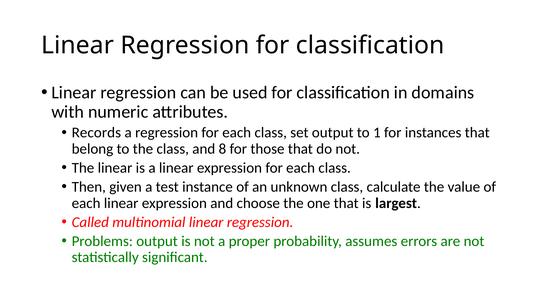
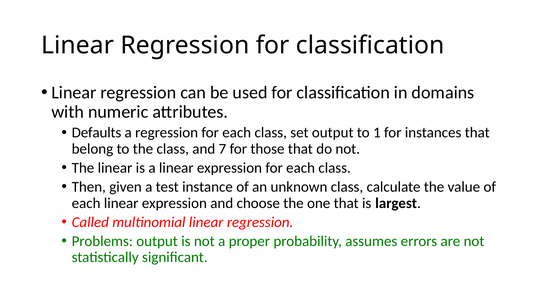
Records: Records -> Defaults (96, 133)
8: 8 -> 7 (222, 149)
